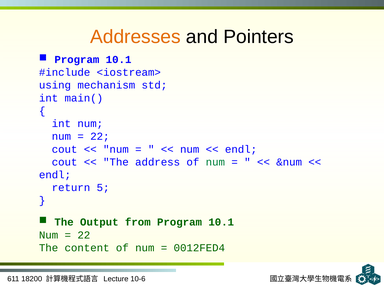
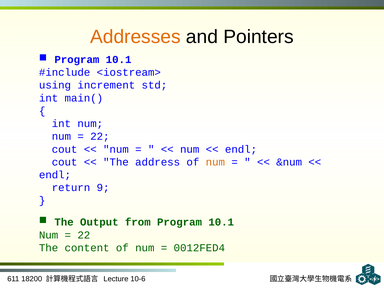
mechanism: mechanism -> increment (106, 85)
num colour: green -> orange (215, 162)
5: 5 -> 9 (103, 188)
